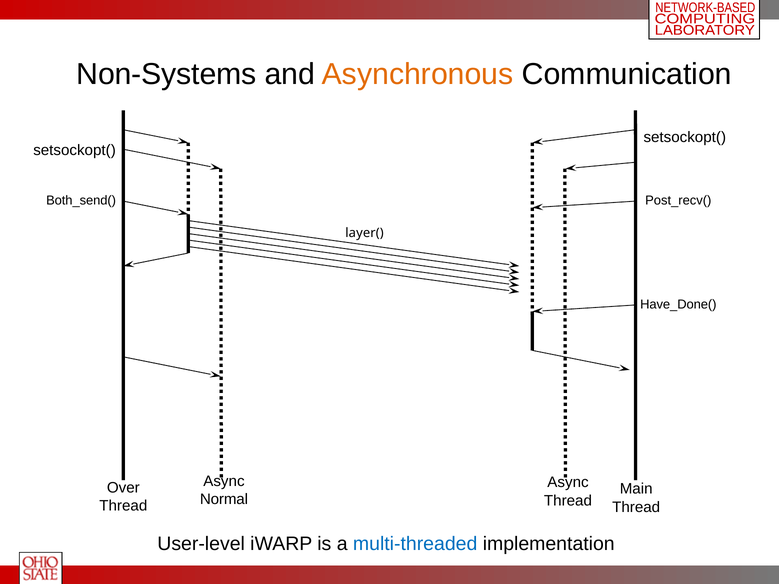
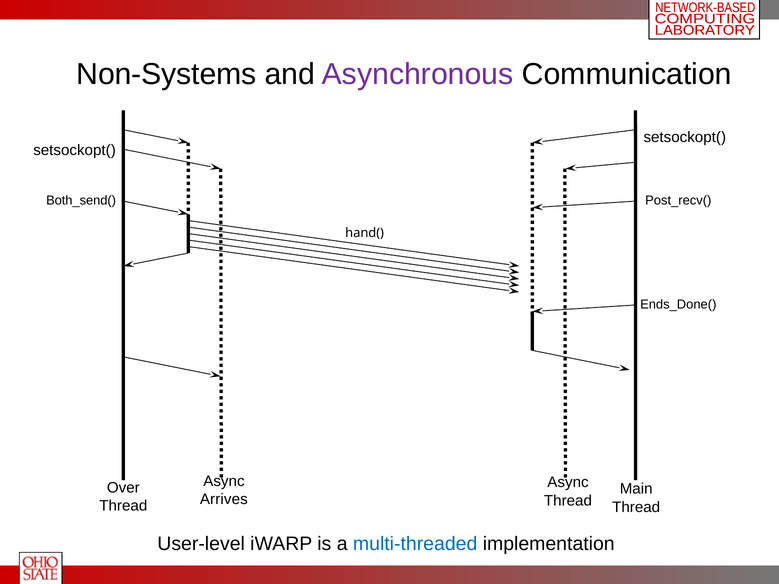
Asynchronous colour: orange -> purple (418, 74)
layer(: layer( -> hand( (365, 233)
Have_Done(: Have_Done( -> Ends_Done( (678, 305)
Normal: Normal -> Arrives (224, 500)
